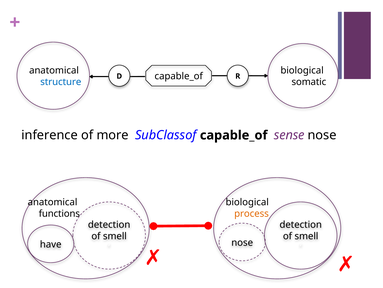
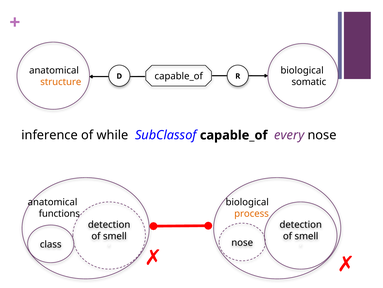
structure colour: blue -> orange (61, 82)
more: more -> while (112, 135)
sense: sense -> every (289, 135)
have: have -> class (51, 244)
